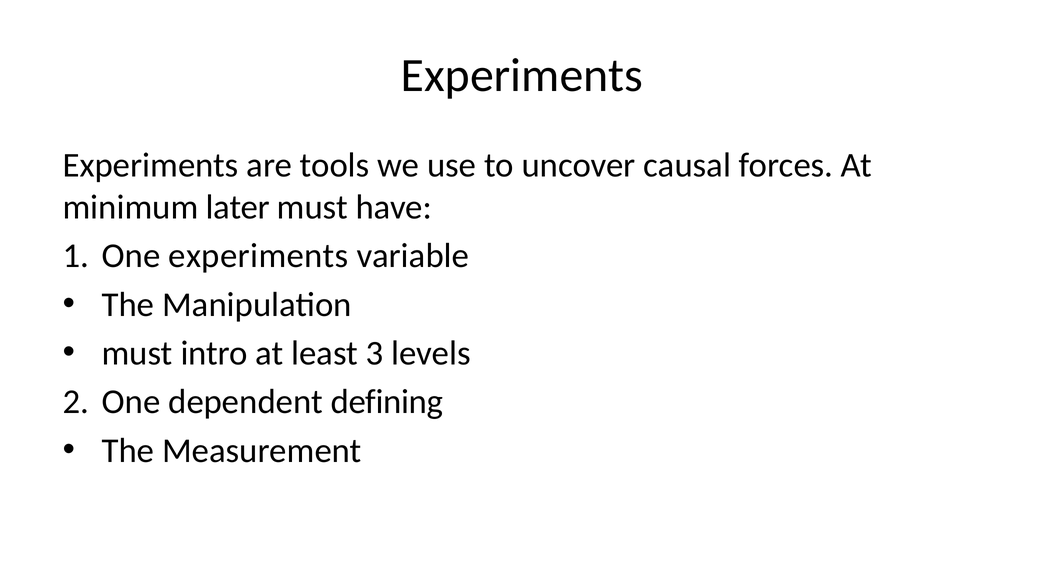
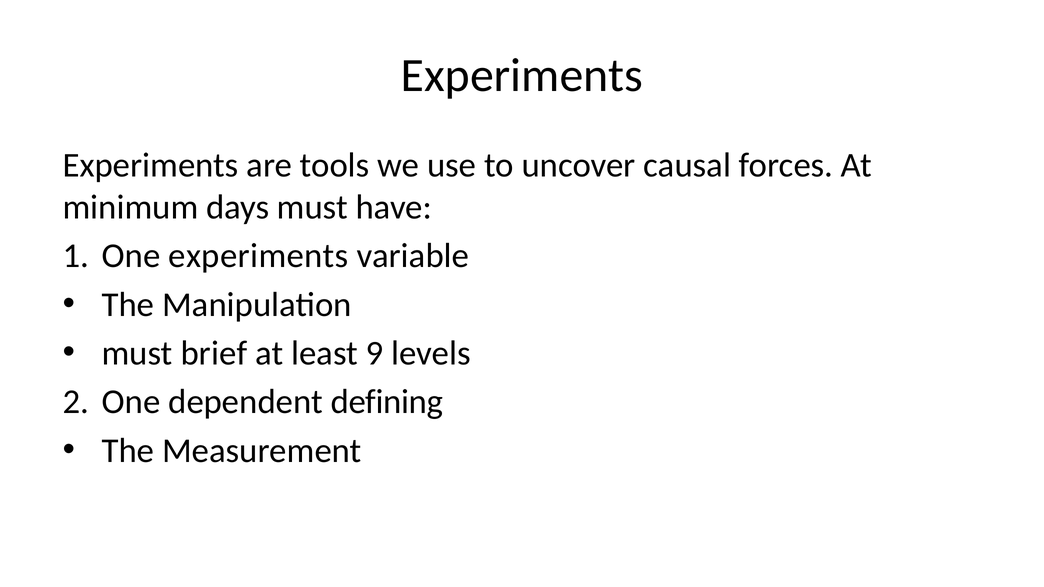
later: later -> days (238, 207)
intro: intro -> brief (214, 353)
3: 3 -> 9 (375, 353)
